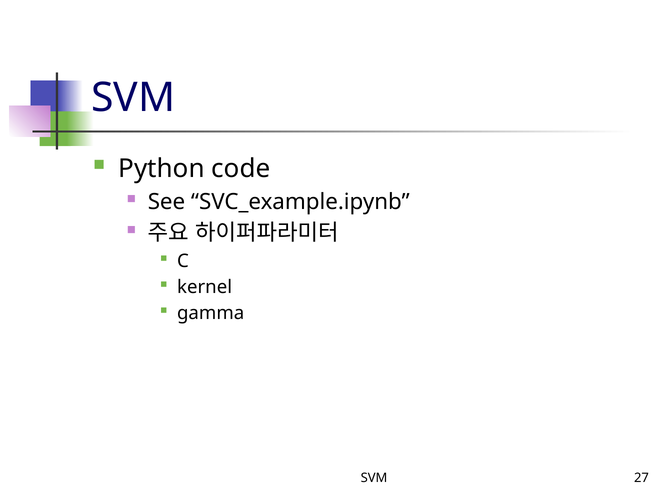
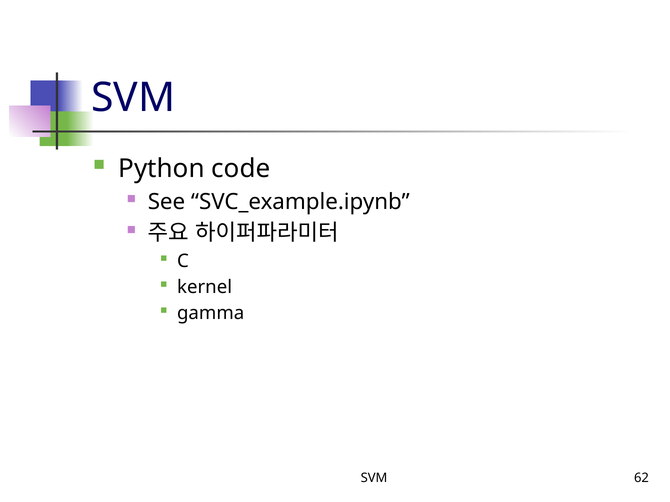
27: 27 -> 62 (641, 479)
